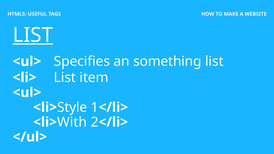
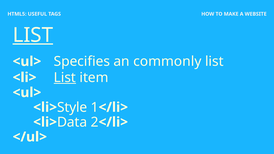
something: something -> commonly (167, 62)
List underline: none -> present (65, 78)
With: With -> Data (72, 122)
